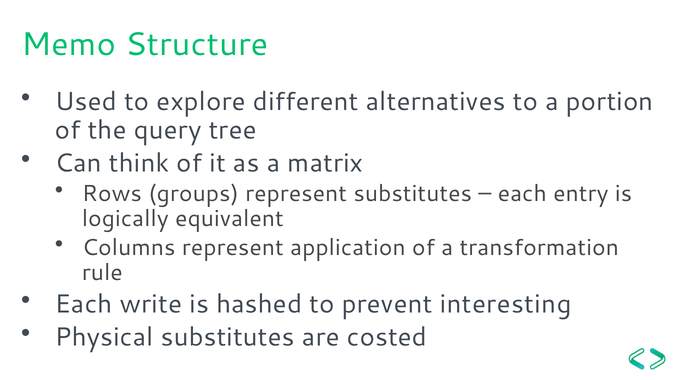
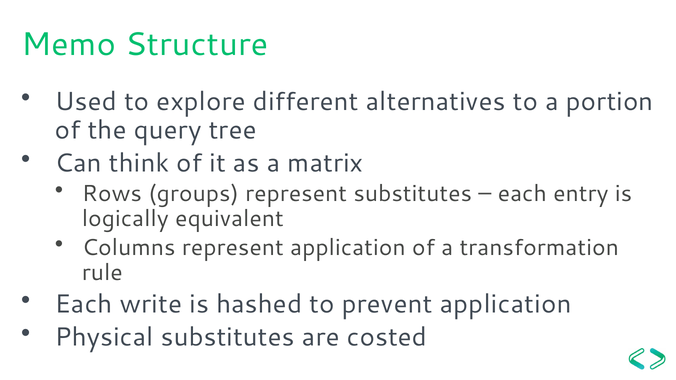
prevent interesting: interesting -> application (506, 305)
